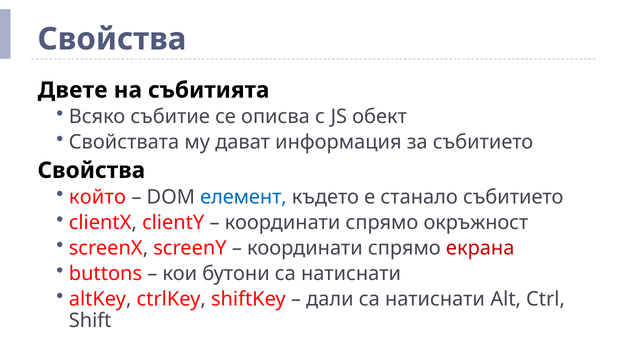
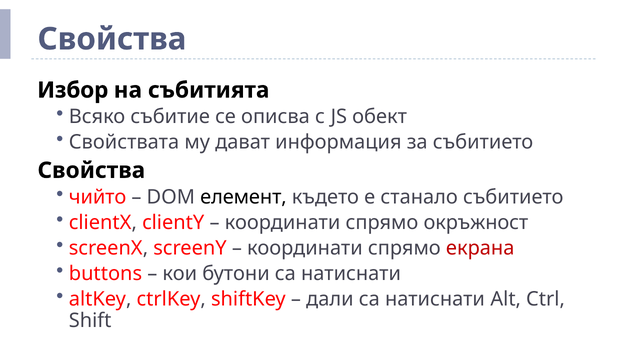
Двете: Двете -> Избор (73, 90)
който: който -> чийто (98, 197)
елемент colour: blue -> black (243, 197)
